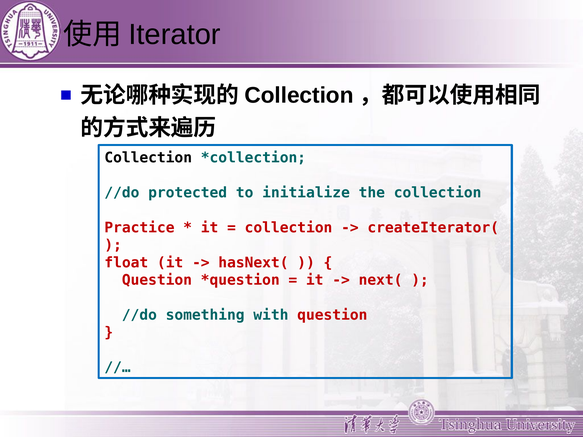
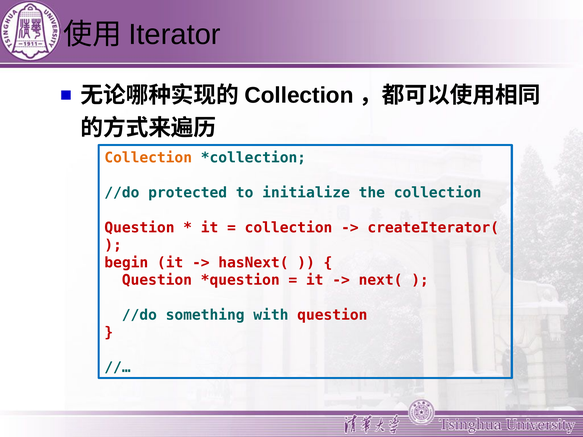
Collection colour: black -> orange (148, 158)
Practice: Practice -> Question (139, 228)
float: float -> begin (126, 263)
